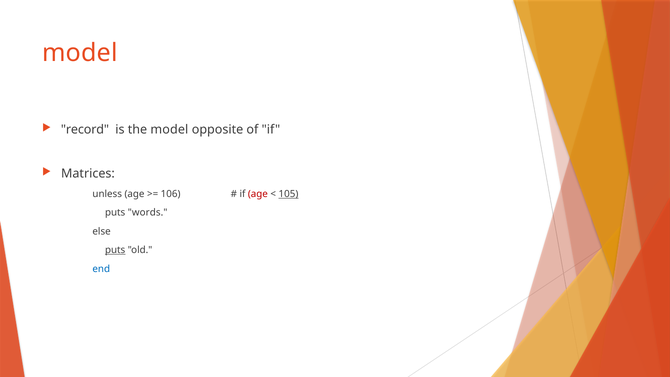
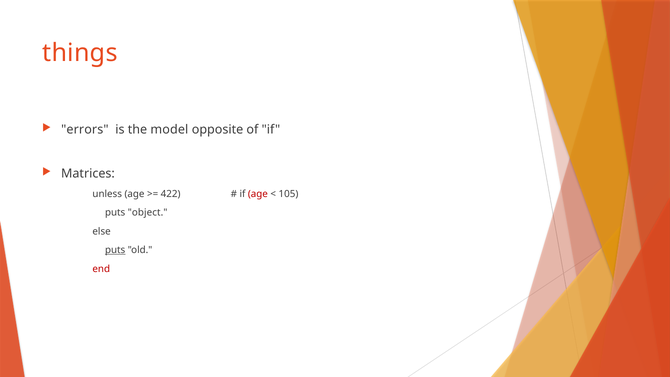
model: model -> things (80, 53)
record: record -> errors (85, 130)
106: 106 -> 422 (171, 194)
105 underline: present -> none (288, 194)
words: words -> object (148, 213)
end colour: blue -> red (101, 269)
